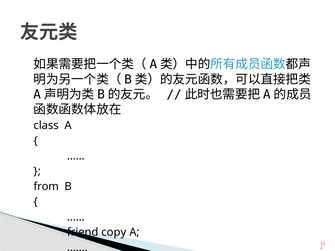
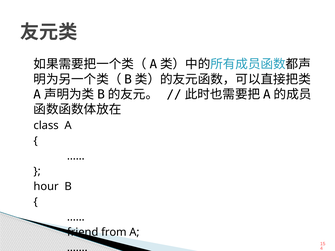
from: from -> hour (46, 187)
copy: copy -> from (114, 232)
